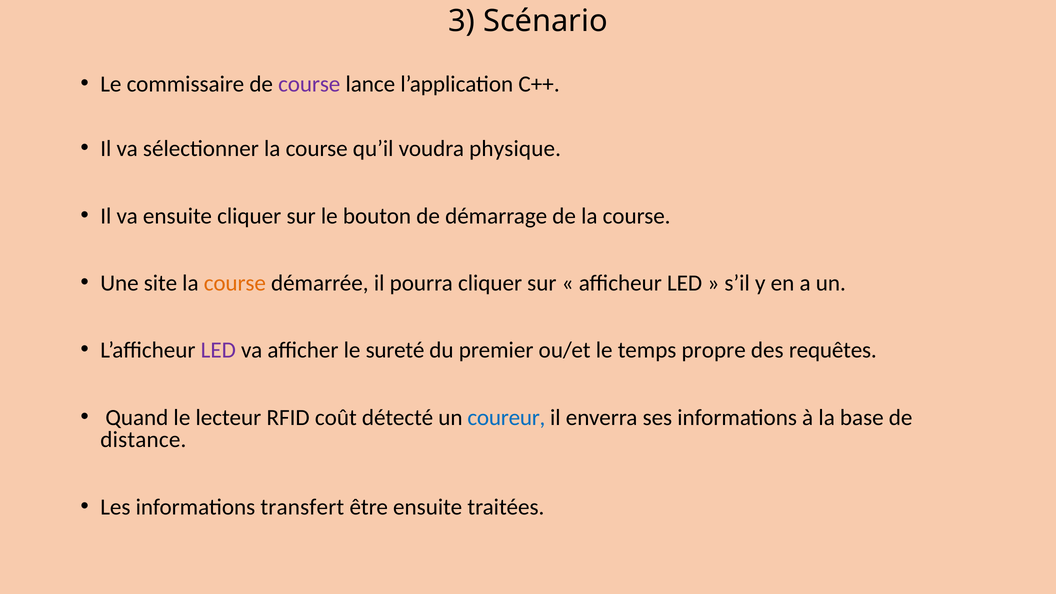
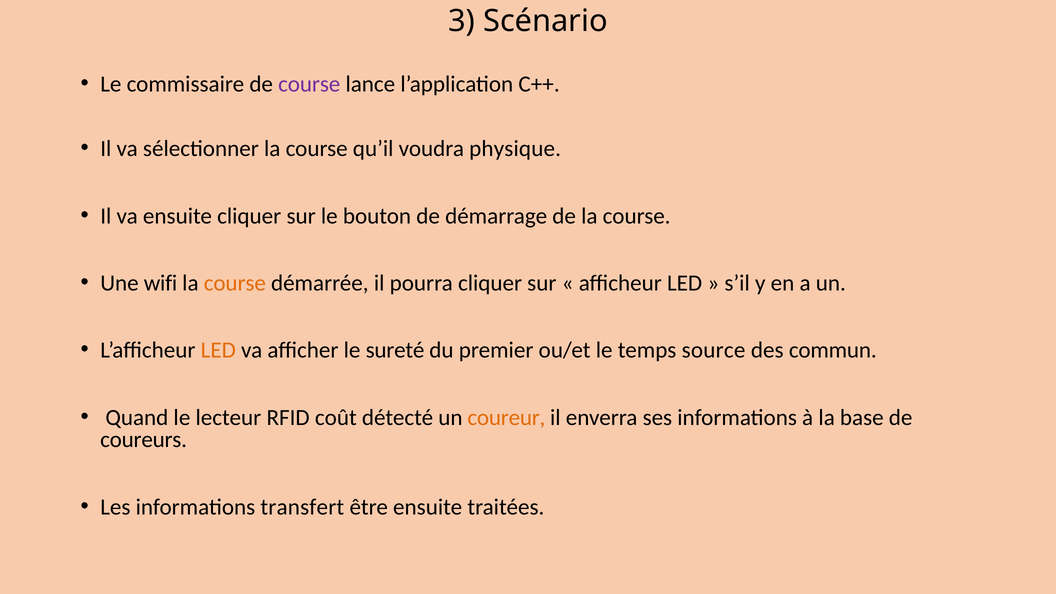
site: site -> wifi (161, 283)
LED colour: purple -> orange (218, 350)
propre: propre -> source (714, 350)
requêtes: requêtes -> commun (833, 350)
coureur colour: blue -> orange (506, 417)
distance: distance -> coureurs (144, 440)
